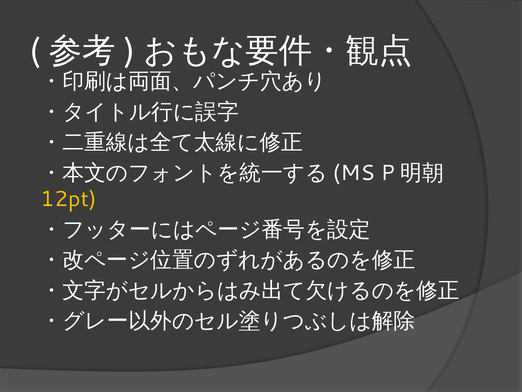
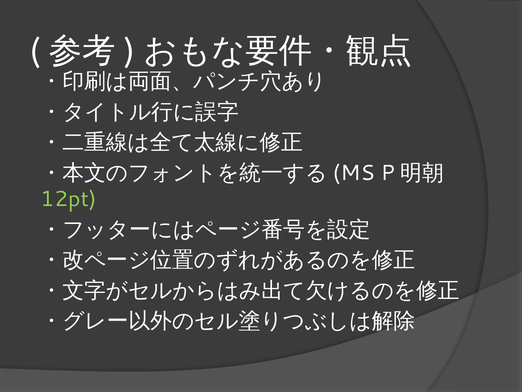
12pt colour: yellow -> light green (69, 199)
